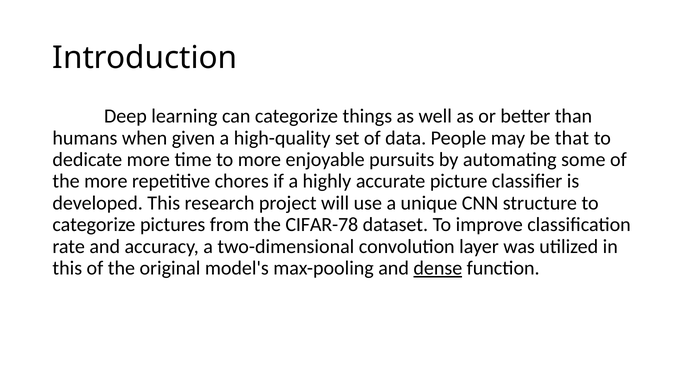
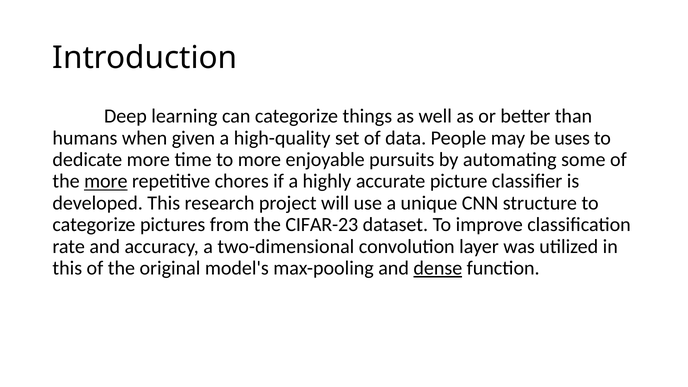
that: that -> uses (572, 138)
more underline: none -> present (106, 181)
CIFAR-78: CIFAR-78 -> CIFAR-23 (322, 225)
